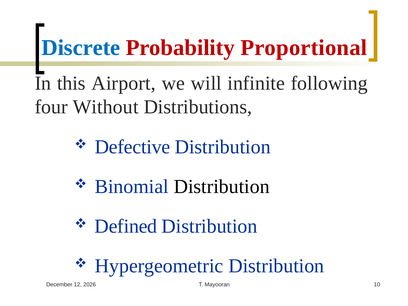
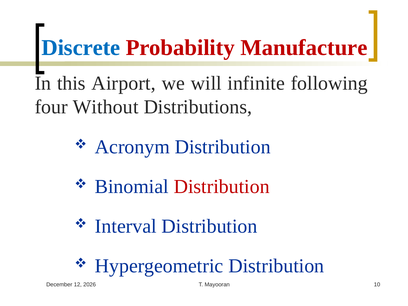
Proportional: Proportional -> Manufacture (304, 48)
Defective: Defective -> Acronym (132, 147)
Distribution colour: black -> red (222, 186)
Defined: Defined -> Interval (126, 226)
